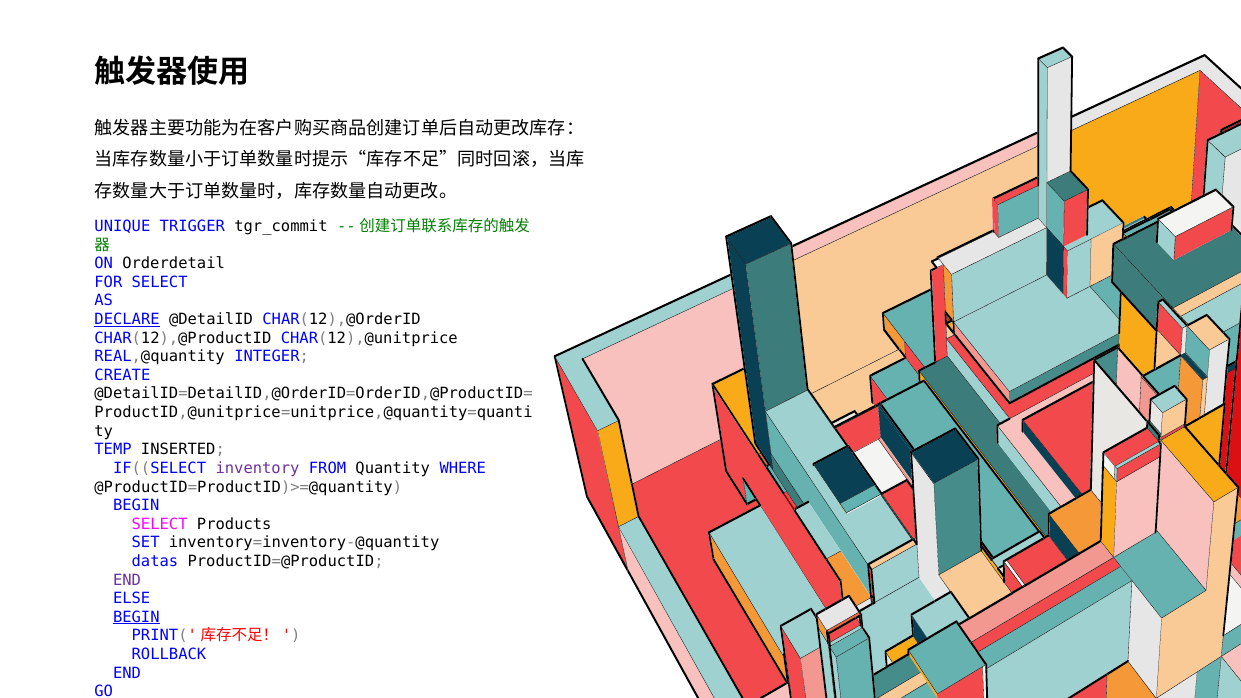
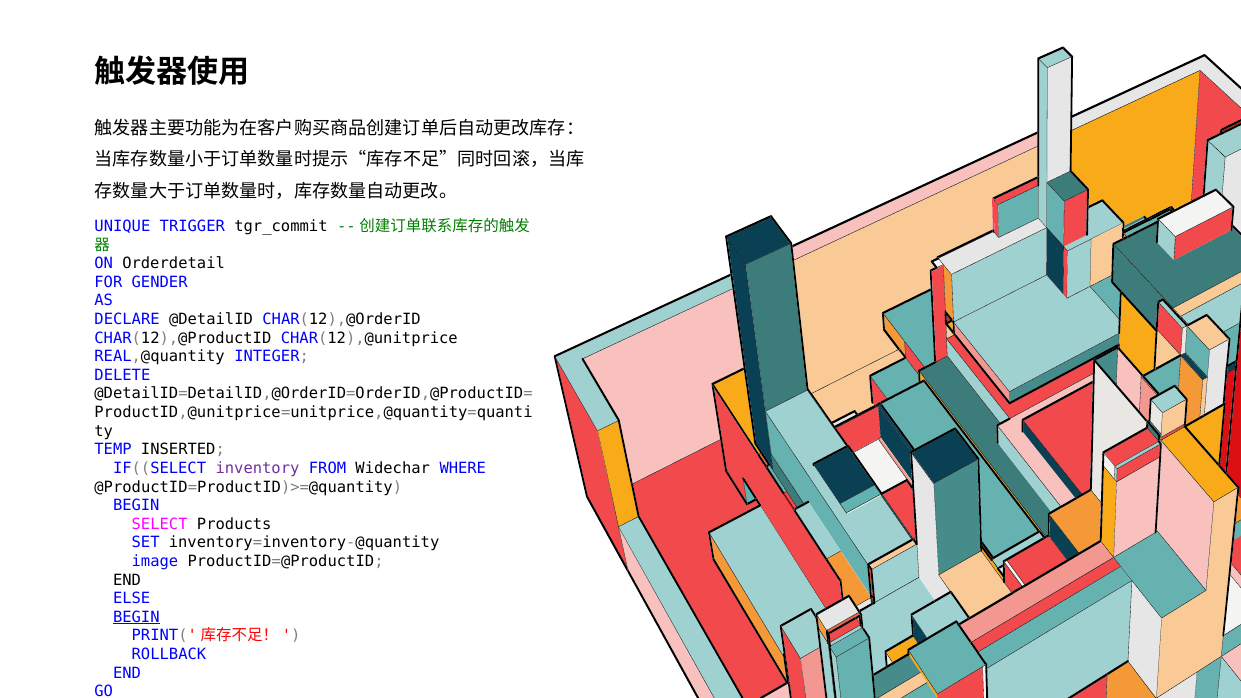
FOR SELECT: SELECT -> GENDER (160, 282)
DECLARE underline: present -> none (127, 319)
CREATE: CREATE -> DELETE (122, 375)
Quantity: Quantity -> Widechar (393, 468)
datas: datas -> image (155, 561)
END colour: purple -> black (127, 580)
